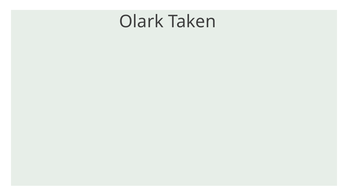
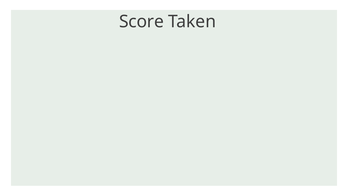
Olark: Olark -> Score (141, 22)
